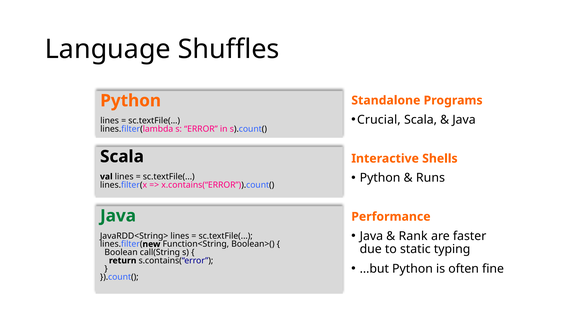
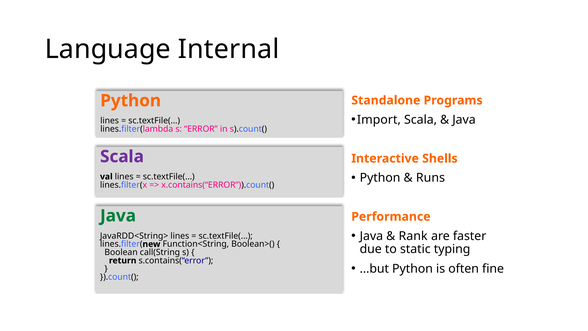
Shuffles: Shuffles -> Internal (229, 49)
Crucial: Crucial -> Import (379, 120)
Scala colour: black -> purple (122, 156)
